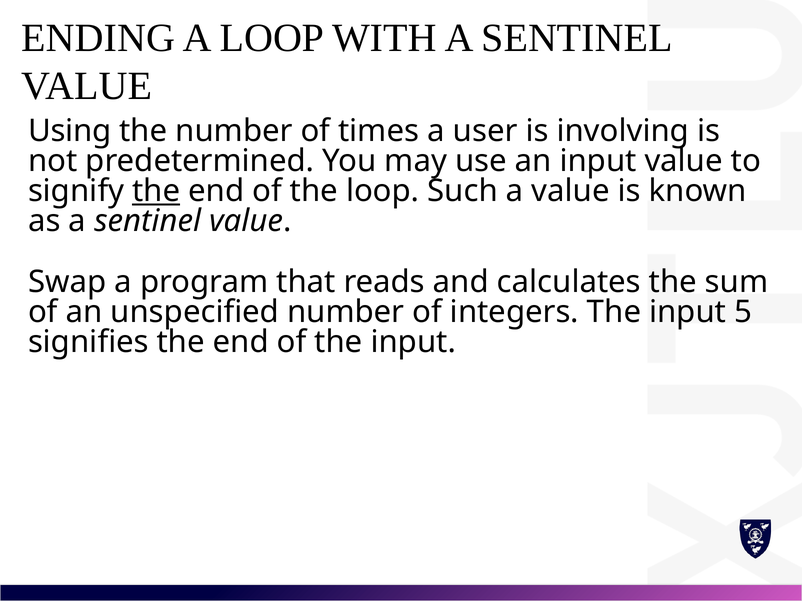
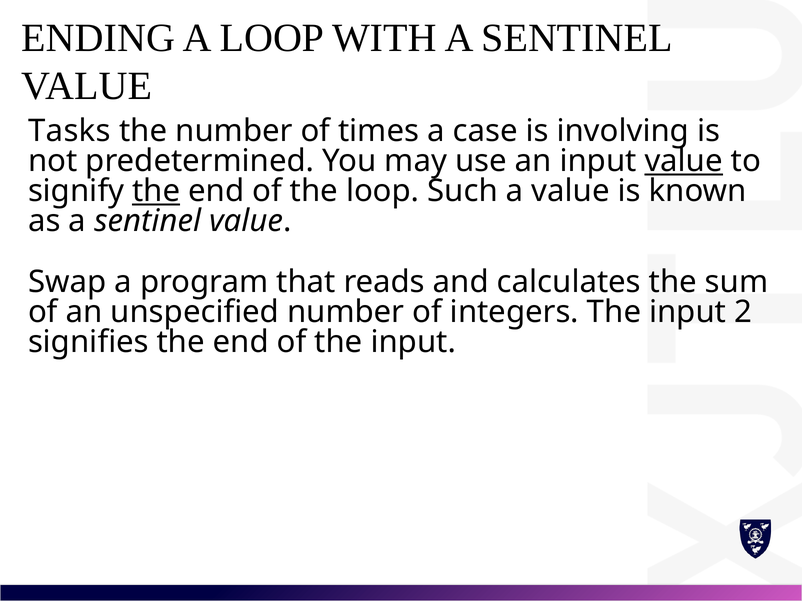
Using: Using -> Tasks (69, 131)
user: user -> case (485, 131)
value underline: none -> present (684, 161)
5: 5 -> 2 (743, 312)
